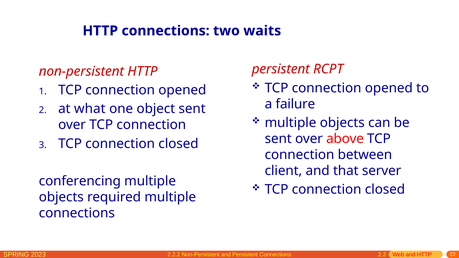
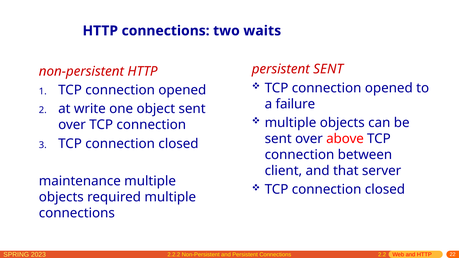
persistent RCPT: RCPT -> SENT (328, 69)
what: what -> write (90, 109)
conferencing: conferencing -> maintenance (80, 181)
